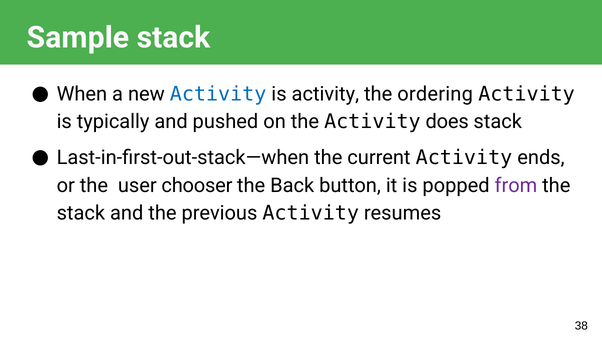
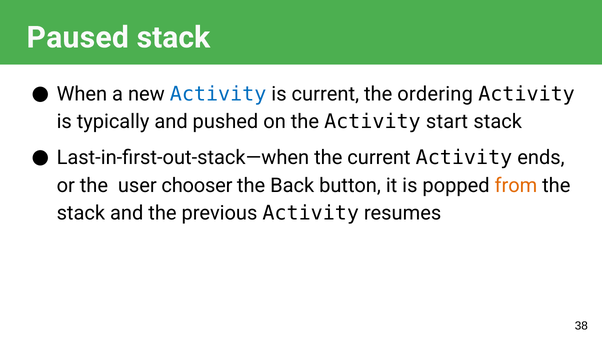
Sample: Sample -> Paused (78, 37)
is activity: activity -> current (325, 94)
does: does -> start (447, 122)
from colour: purple -> orange (516, 185)
